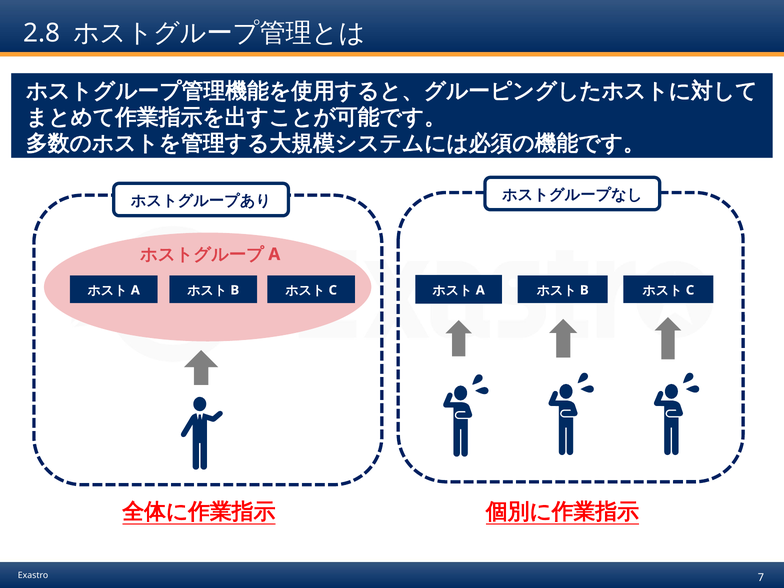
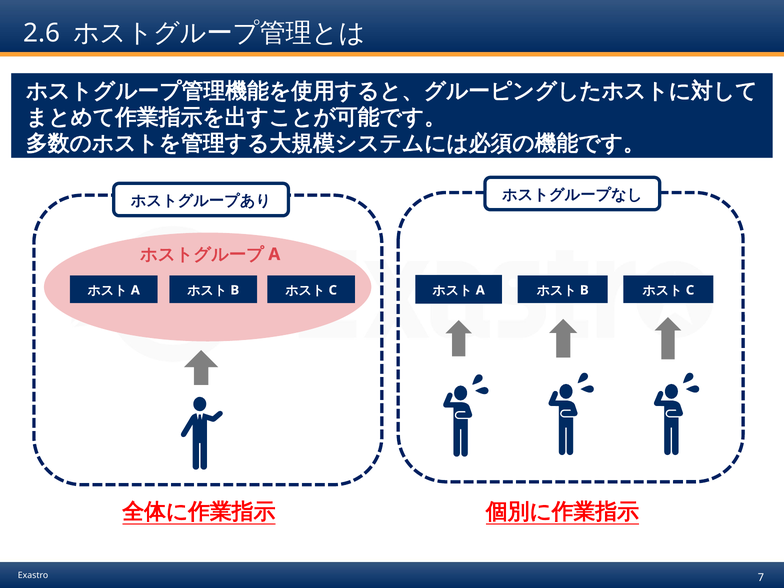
2.8: 2.8 -> 2.6 (42, 33)
